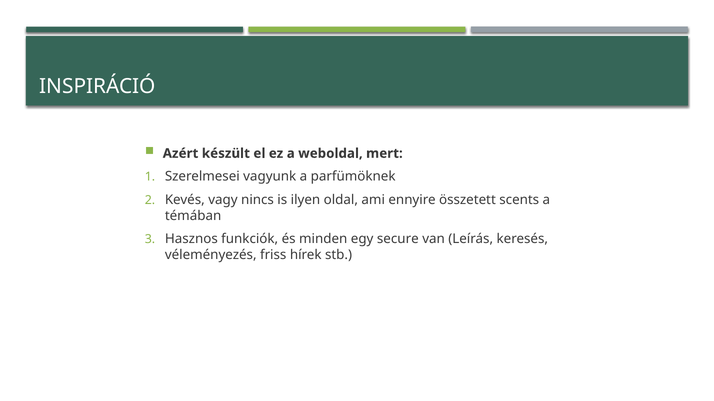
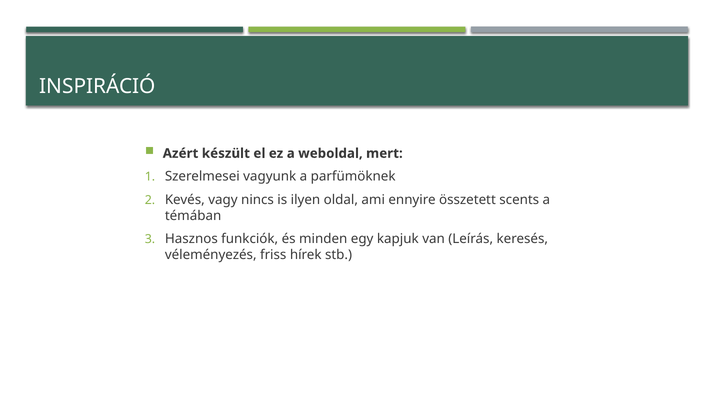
secure: secure -> kapjuk (398, 239)
